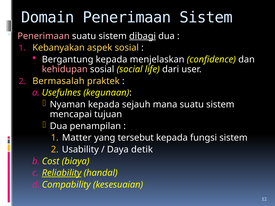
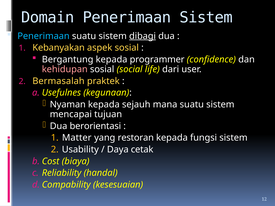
Penerimaan colour: pink -> light blue (44, 36)
menjelaskan: menjelaskan -> programmer (157, 60)
penampilan: penampilan -> berorientasi (95, 126)
tersebut: tersebut -> restoran (136, 138)
detik: detik -> cetak (142, 150)
Reliability underline: present -> none (62, 173)
